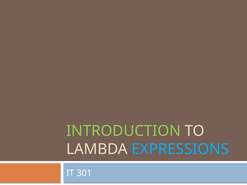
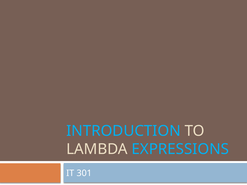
INTRODUCTION colour: light green -> light blue (123, 131)
